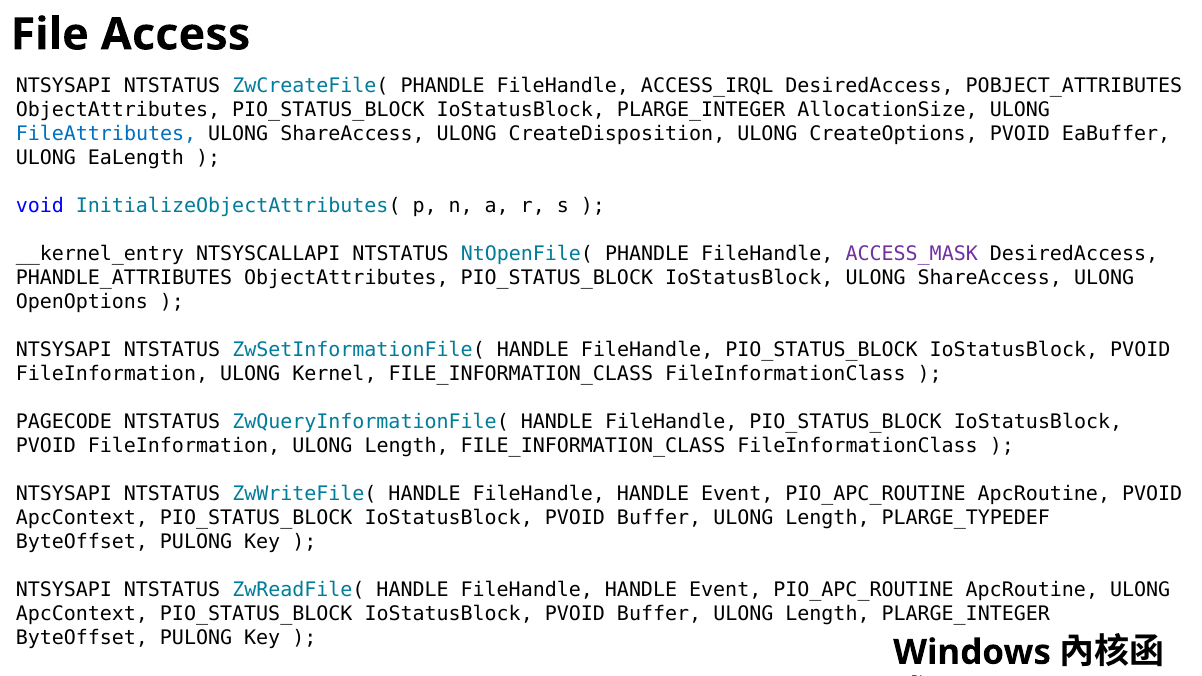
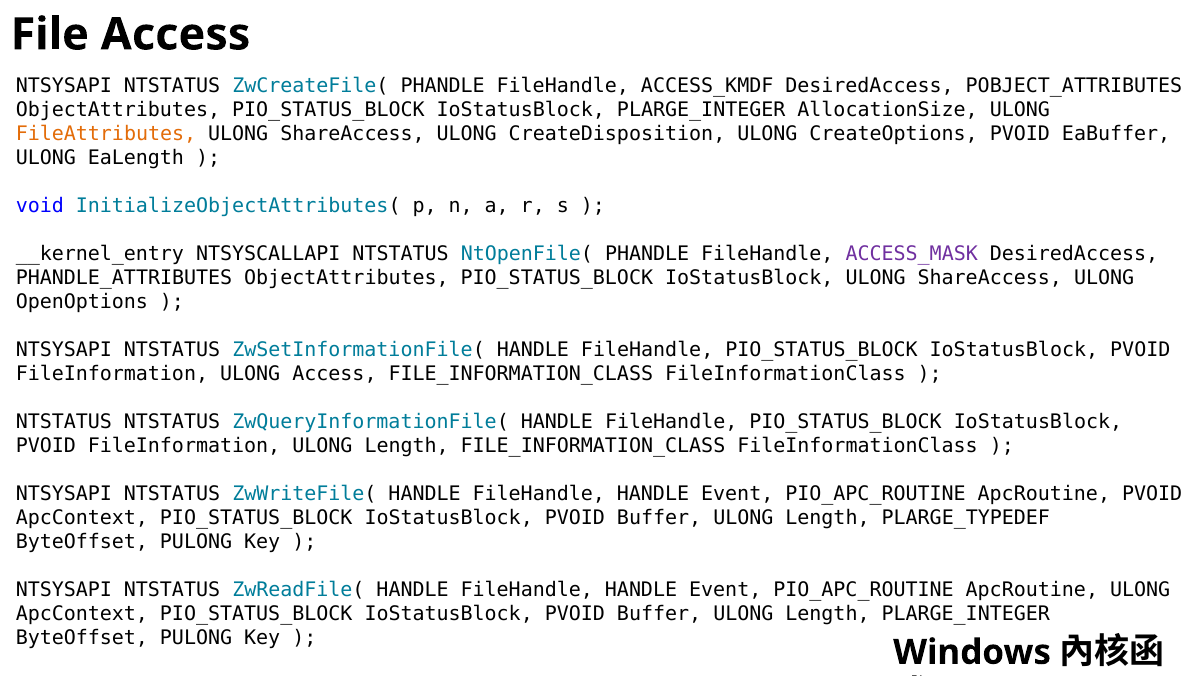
ACCESS_IRQL: ACCESS_IRQL -> ACCESS_KMDF (707, 86)
FileAttributes colour: blue -> orange (106, 134)
ULONG Kernel: Kernel -> Access (334, 374)
PAGECODE: PAGECODE -> NTSTATUS (64, 422)
